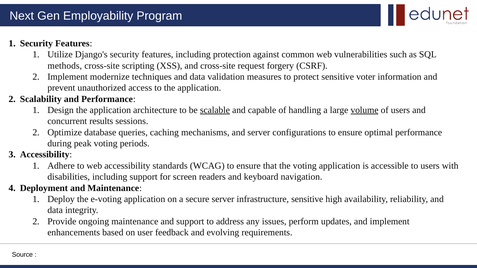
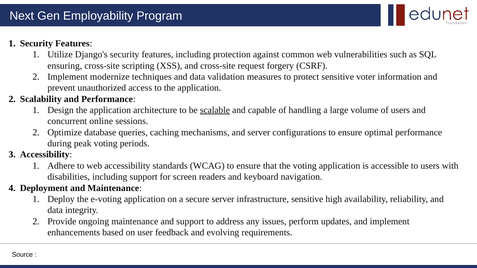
methods: methods -> ensuring (65, 66)
volume underline: present -> none (365, 110)
results: results -> online (101, 121)
